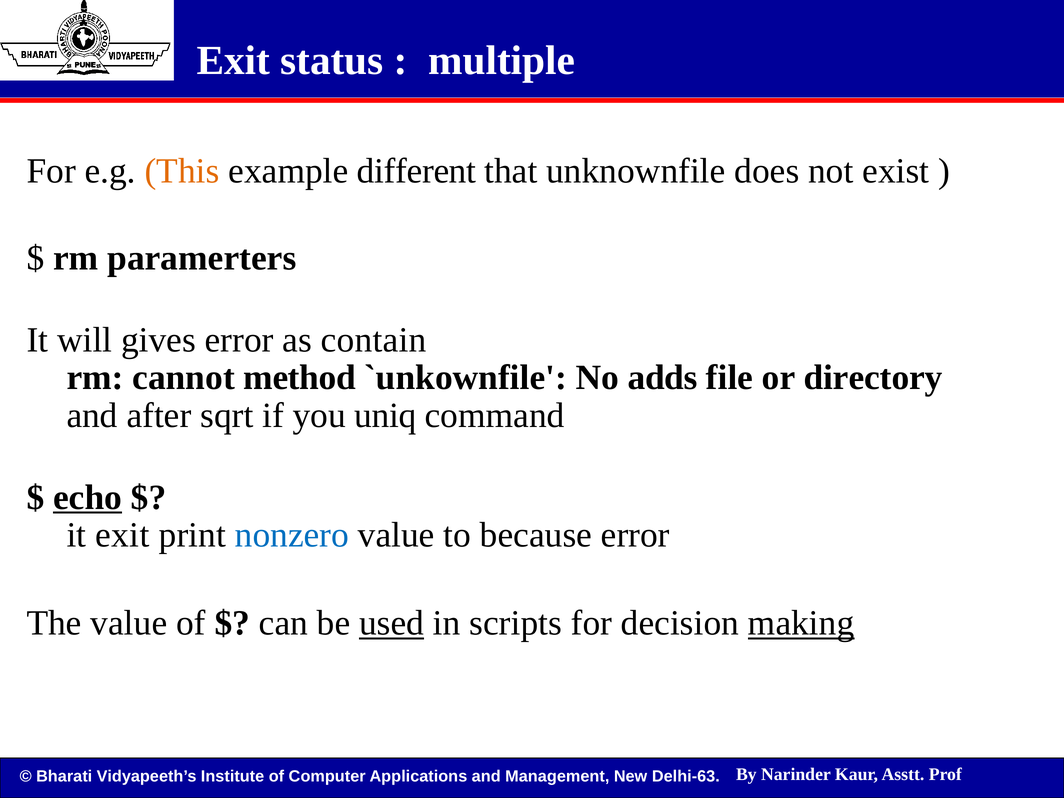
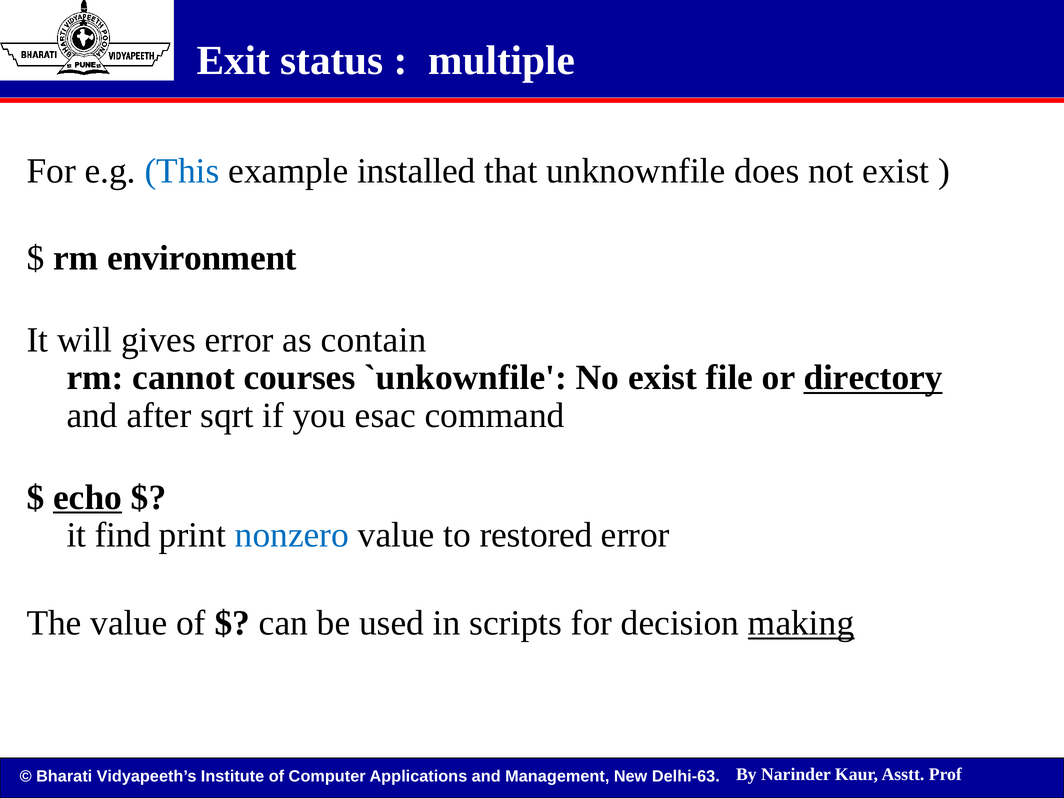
This colour: orange -> blue (182, 171)
different: different -> installed (416, 171)
paramerters: paramerters -> environment (202, 258)
method: method -> courses (299, 378)
No adds: adds -> exist (662, 378)
directory underline: none -> present (873, 378)
uniq: uniq -> esac (385, 416)
it exit: exit -> find (123, 535)
because: because -> restored (536, 535)
used underline: present -> none (392, 623)
